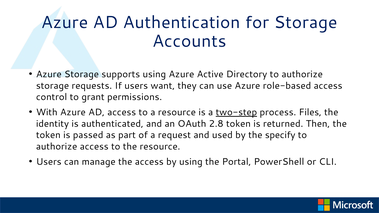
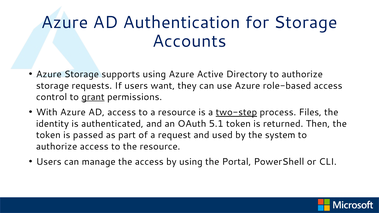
grant underline: none -> present (93, 97)
2.8: 2.8 -> 5.1 (216, 124)
specify: specify -> system (280, 135)
